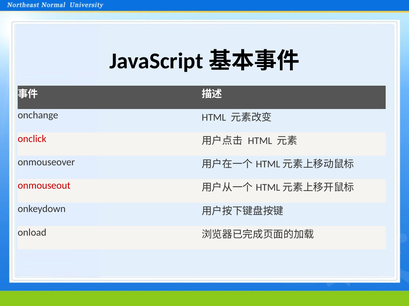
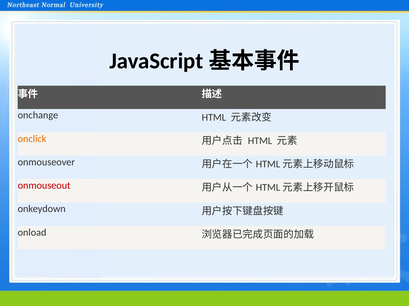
onclick colour: red -> orange (32, 139)
